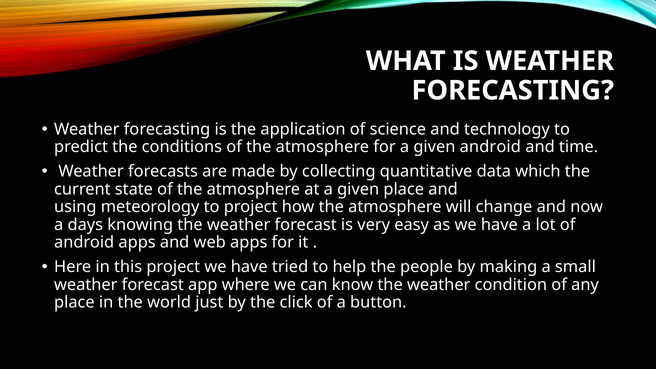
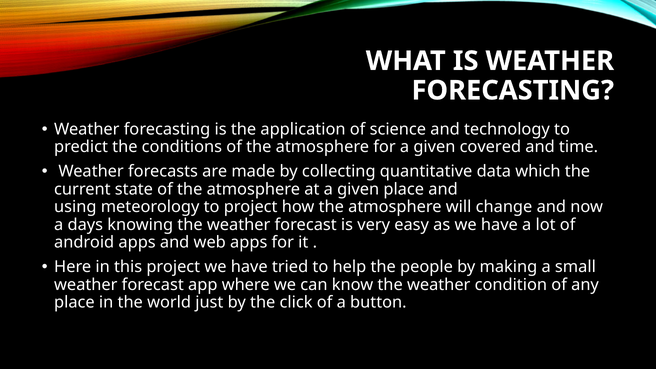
given android: android -> covered (490, 147)
